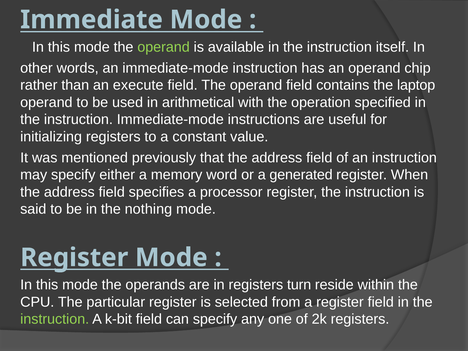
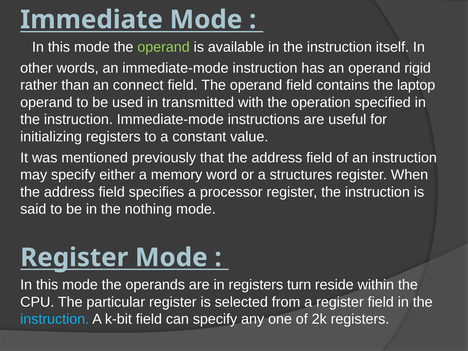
chip: chip -> rigid (418, 68)
execute: execute -> connect (138, 85)
arithmetical: arithmetical -> transmitted (198, 102)
generated: generated -> structures (301, 175)
instruction colour: light green -> light blue (55, 319)
